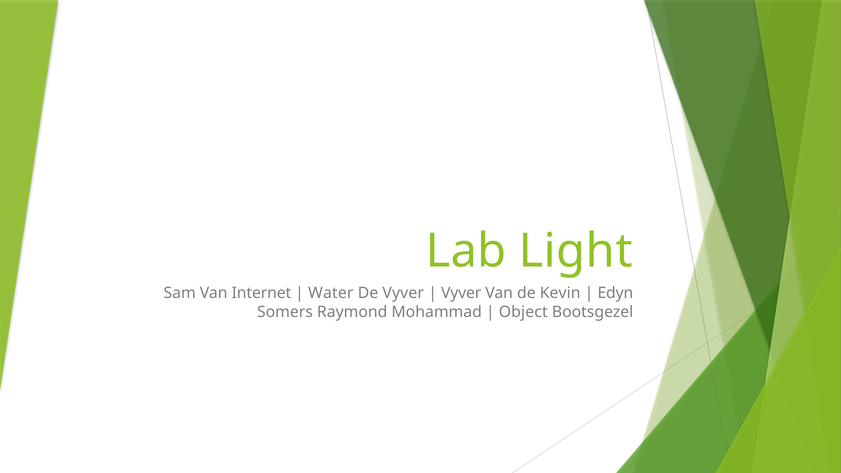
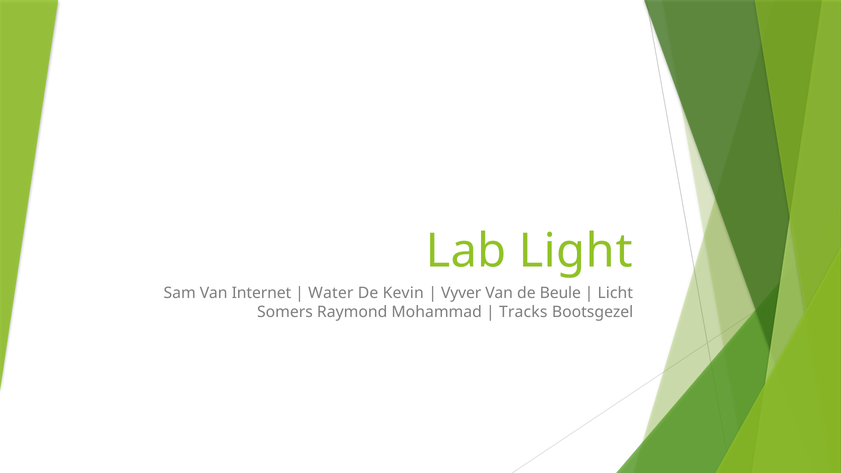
De Vyver: Vyver -> Kevin (403, 293)
Kevin: Kevin -> Beule (560, 293)
Edyn: Edyn -> Licht (615, 293)
Object: Object -> Tracks (523, 312)
